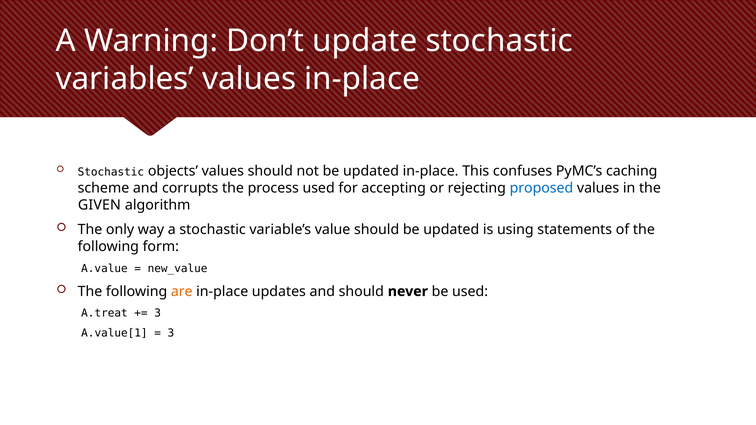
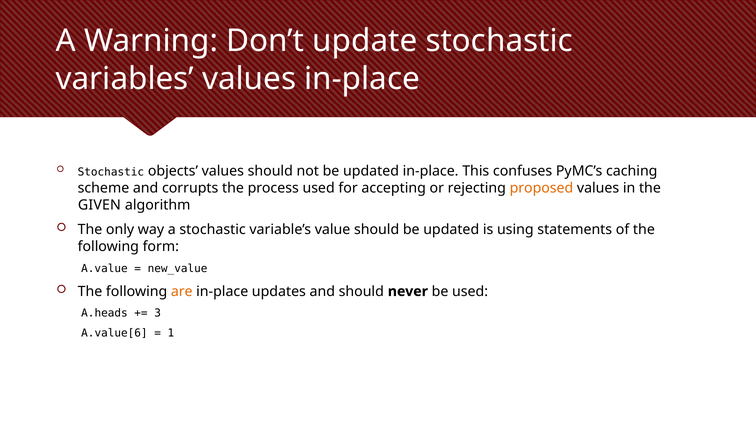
proposed colour: blue -> orange (541, 188)
A.treat: A.treat -> A.heads (104, 313)
A.value[1: A.value[1 -> A.value[6 (114, 334)
3: 3 -> 1 (171, 334)
